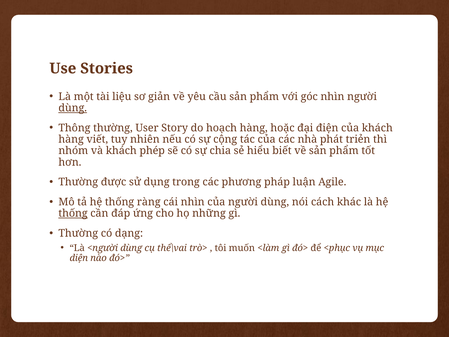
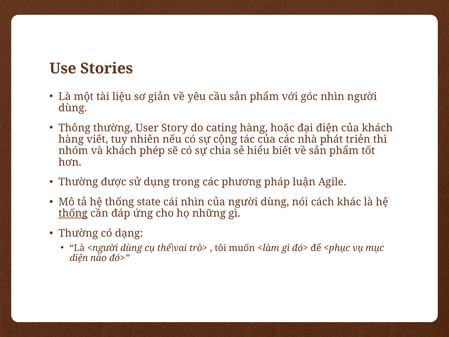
dùng underline: present -> none (73, 108)
hoạch: hoạch -> cating (222, 128)
ràng: ràng -> state (149, 202)
